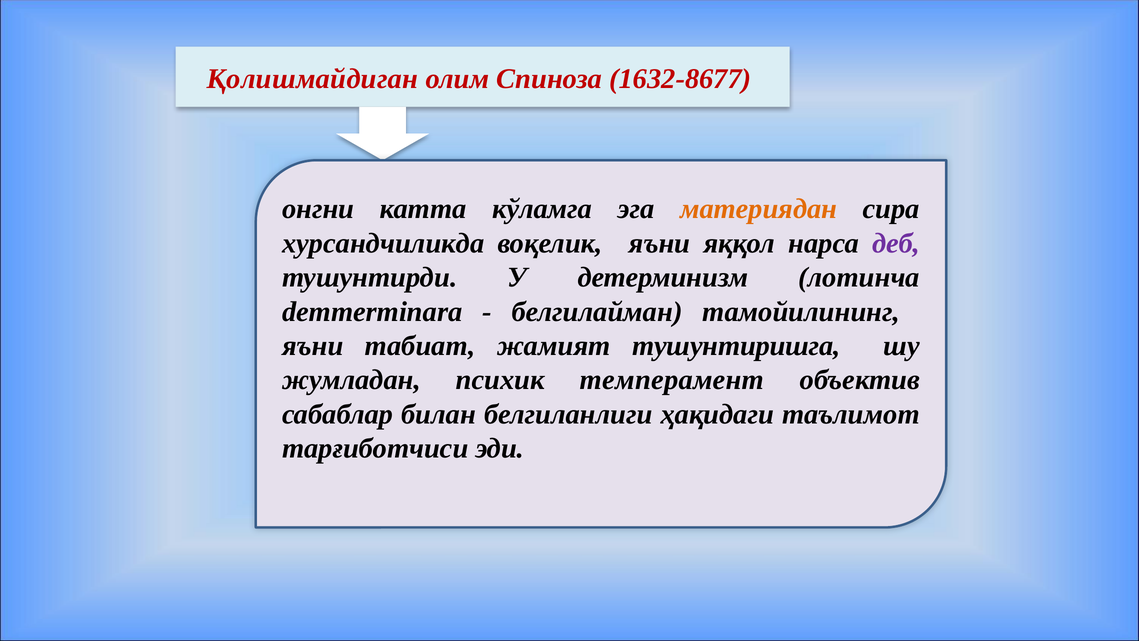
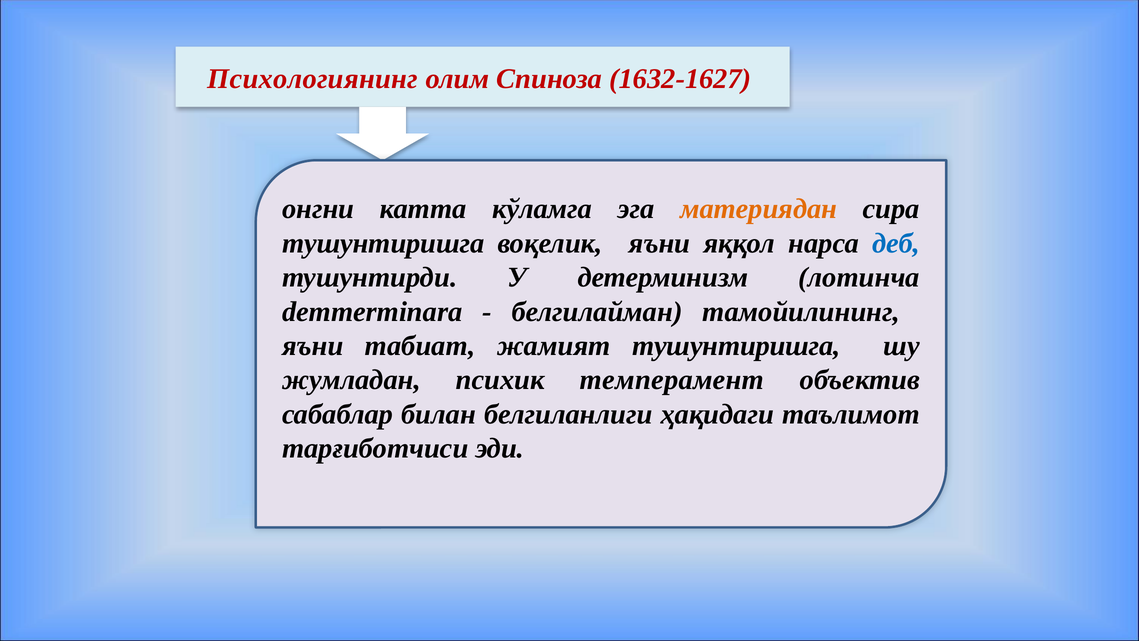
Қолишмайдиган: Қолишмайдиган -> Психологиянинг (313, 79)
1632-8677: 1632-8677 -> 1632-1627 (680, 79)
хурсандчиликда: хурсандчиликда -> тушунтиришга (383, 243)
деб colour: purple -> blue (896, 243)
